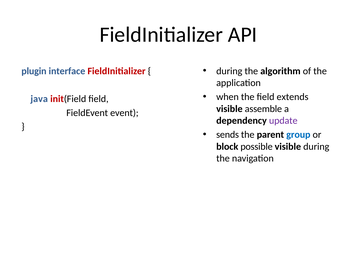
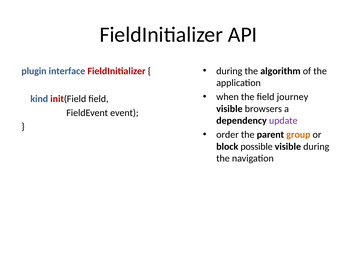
extends: extends -> journey (293, 97)
java: java -> kind (39, 99)
assemble: assemble -> browsers (263, 109)
sends: sends -> order (228, 134)
group colour: blue -> orange (298, 134)
